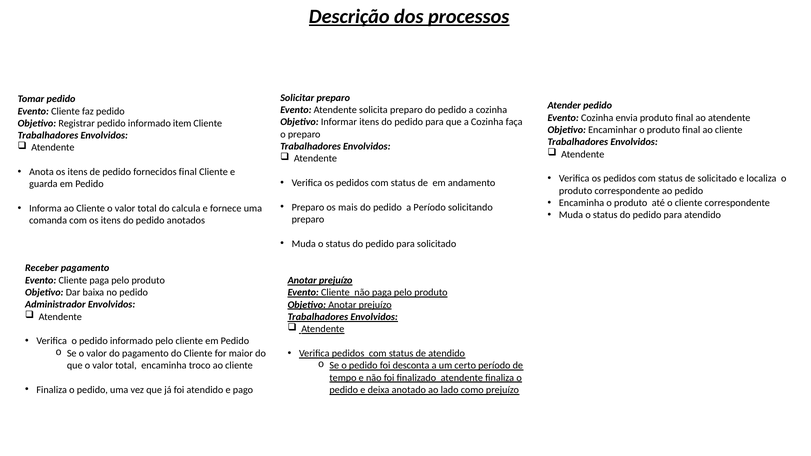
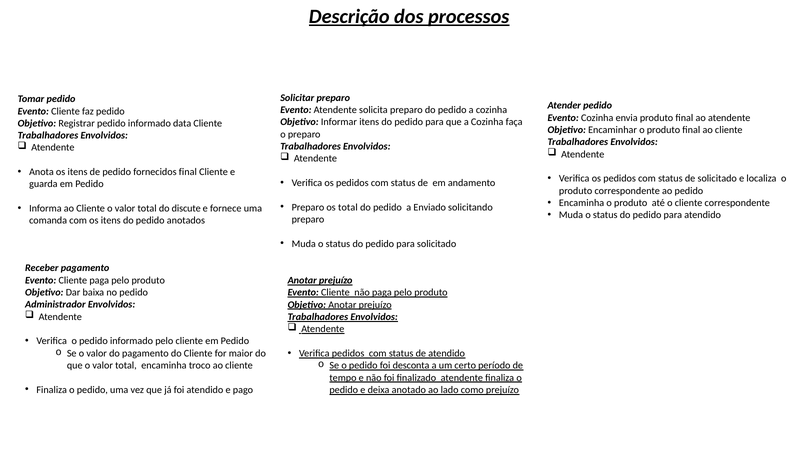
item: item -> data (182, 123)
os mais: mais -> total (348, 207)
a Período: Período -> Enviado (430, 207)
calcula: calcula -> discute (186, 209)
